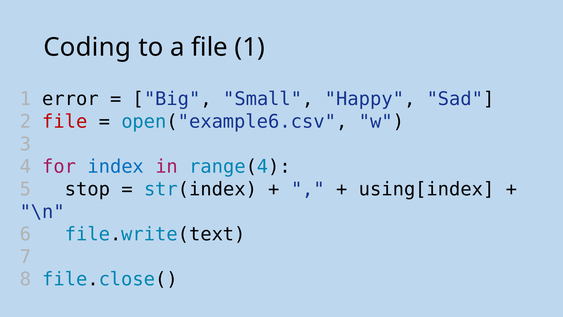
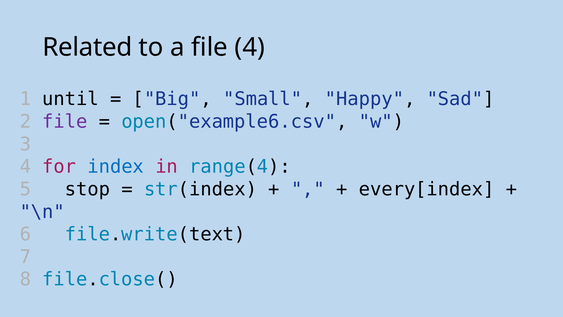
Coding: Coding -> Related (87, 47)
file 1: 1 -> 4 (250, 47)
error: error -> until (71, 99)
file colour: red -> purple (65, 122)
using[index: using[index -> every[index (427, 189)
